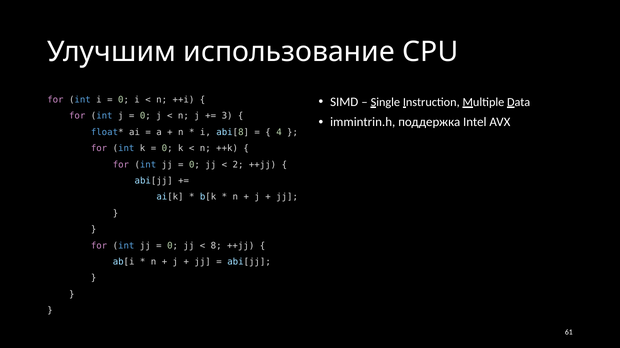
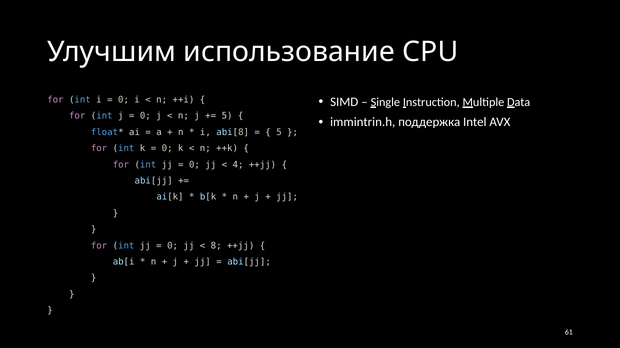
3: 3 -> 5 (227, 116)
4: 4 -> 5 (279, 132)
2: 2 -> 4 (238, 165)
